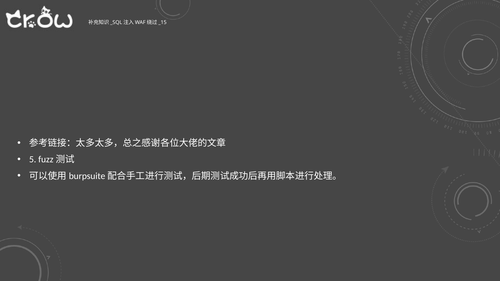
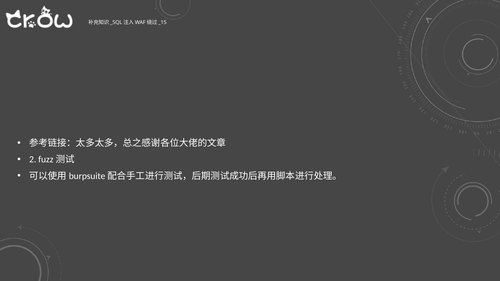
5: 5 -> 2 (33, 160)
